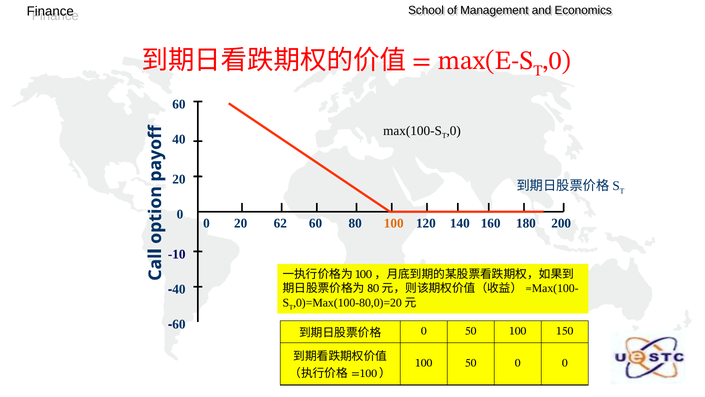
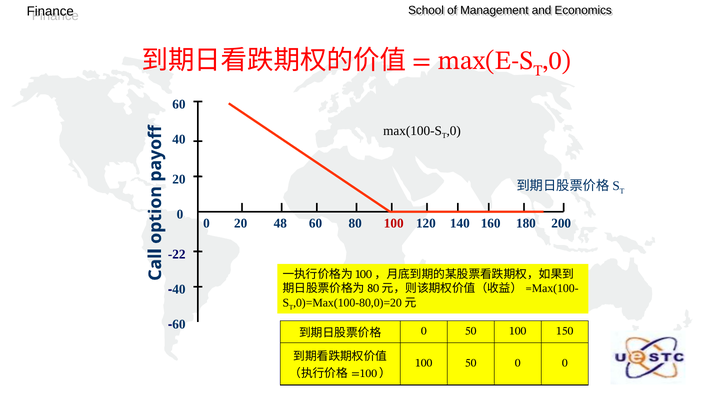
62: 62 -> 48 (280, 223)
100 colour: orange -> red (394, 223)
-10: -10 -> -22 (177, 254)
